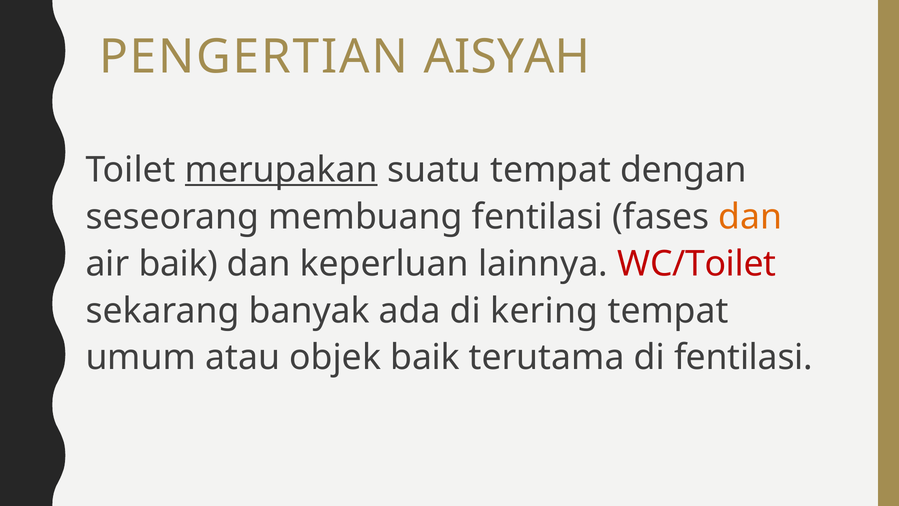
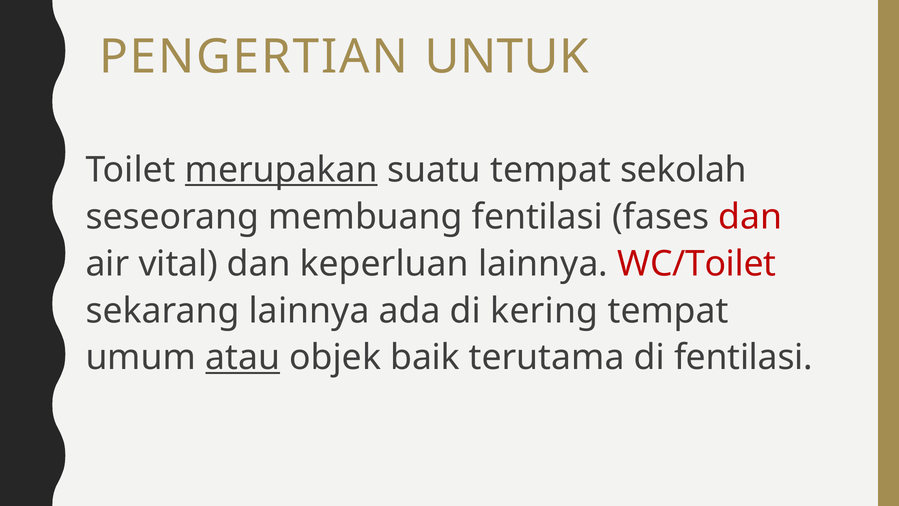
AISYAH: AISYAH -> UNTUK (507, 57)
dengan: dengan -> sekolah (684, 170)
dan colour: orange -> red (750, 217)
air baik: baik -> vital (178, 264)
sekarang banyak: banyak -> lainnya (309, 311)
atau underline: none -> present (243, 358)
